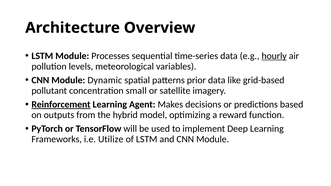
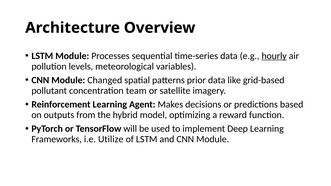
Dynamic: Dynamic -> Changed (105, 80)
small: small -> team (136, 91)
Reinforcement underline: present -> none (61, 105)
